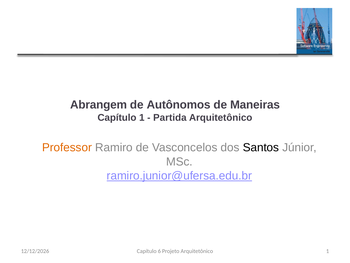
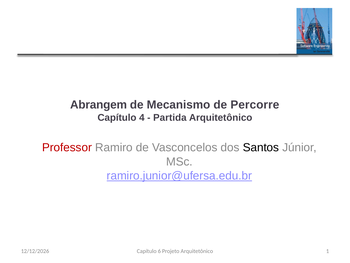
Autônomos: Autônomos -> Mecanismo (178, 105)
Maneiras: Maneiras -> Percorre (255, 105)
Capítulo 1: 1 -> 4 (142, 117)
Professor colour: orange -> red (67, 147)
